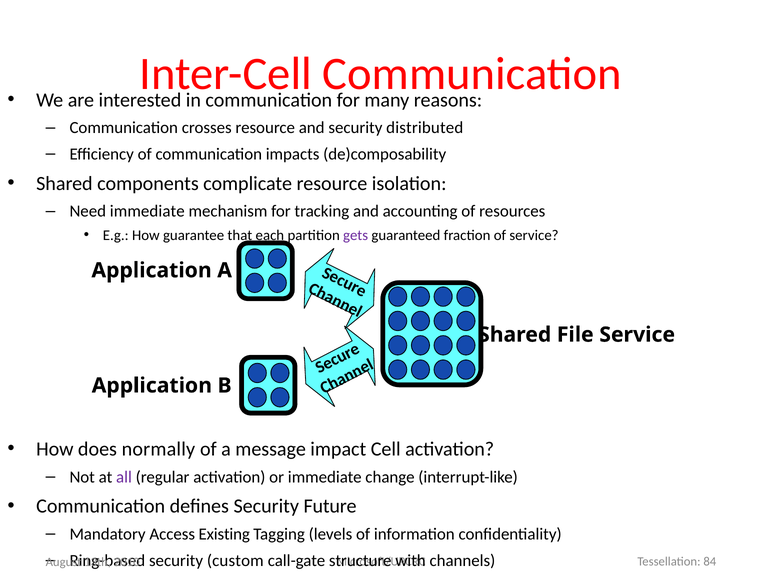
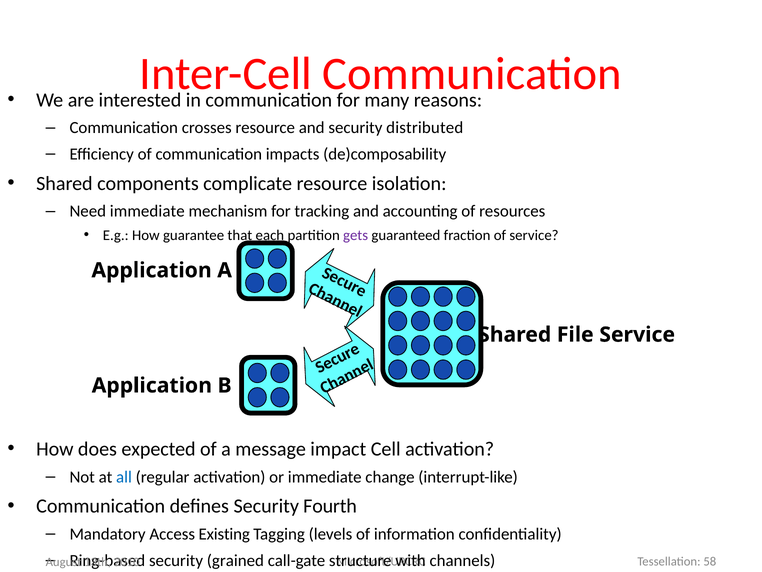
normally: normally -> expected (159, 449)
all colour: purple -> blue (124, 477)
Future: Future -> Fourth (330, 506)
custom: custom -> grained (235, 560)
84: 84 -> 58 (710, 561)
